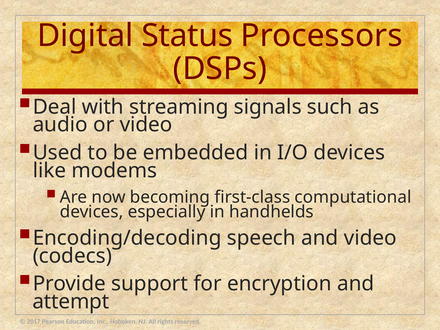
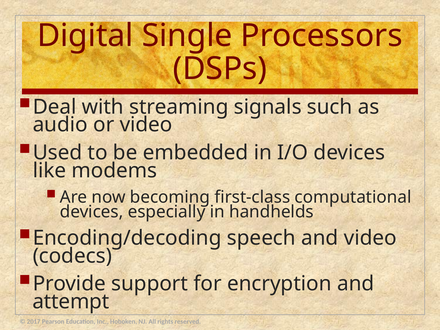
Status: Status -> Single (187, 36)
